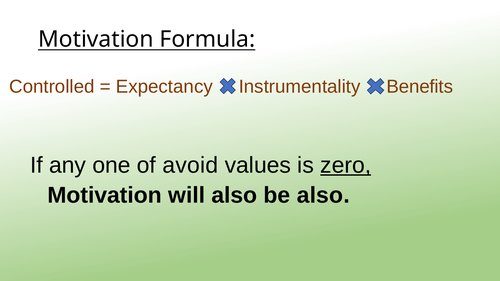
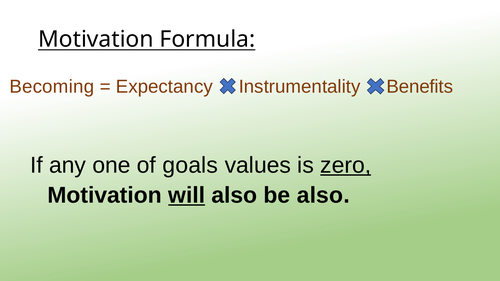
Controlled: Controlled -> Becoming (52, 87)
avoid: avoid -> goals (190, 165)
will underline: none -> present (187, 195)
